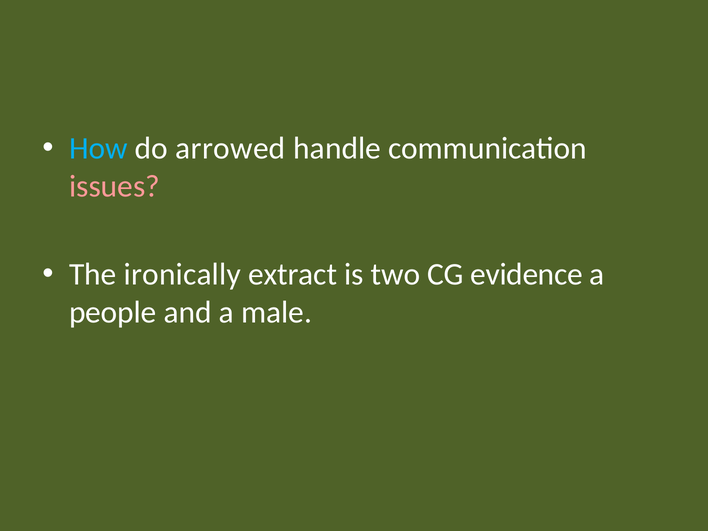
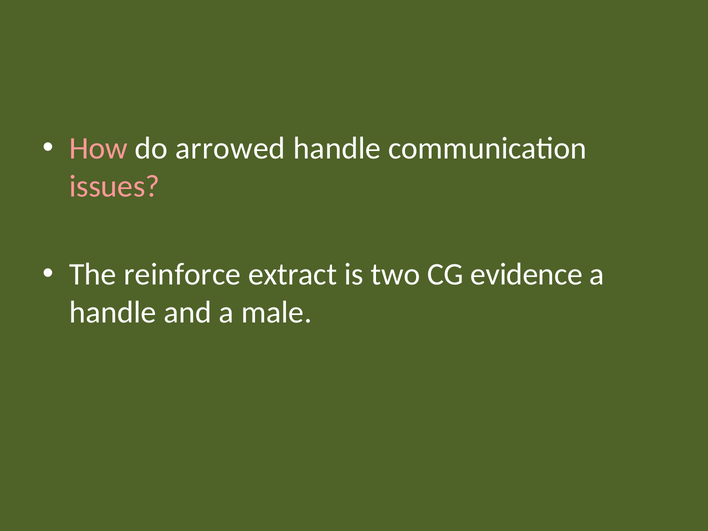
How colour: light blue -> pink (98, 149)
ironically: ironically -> reinforce (182, 274)
people: people -> handle (113, 312)
